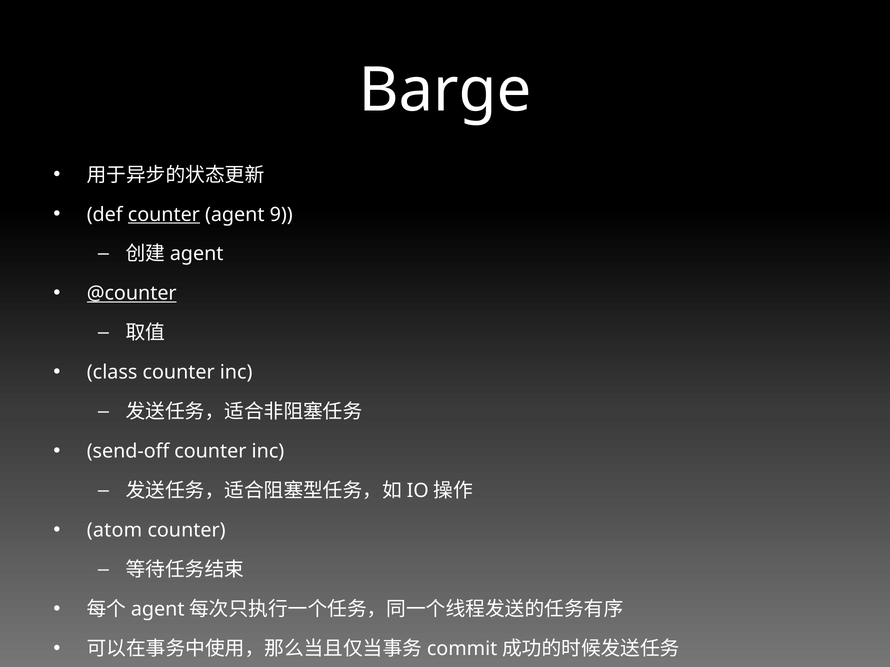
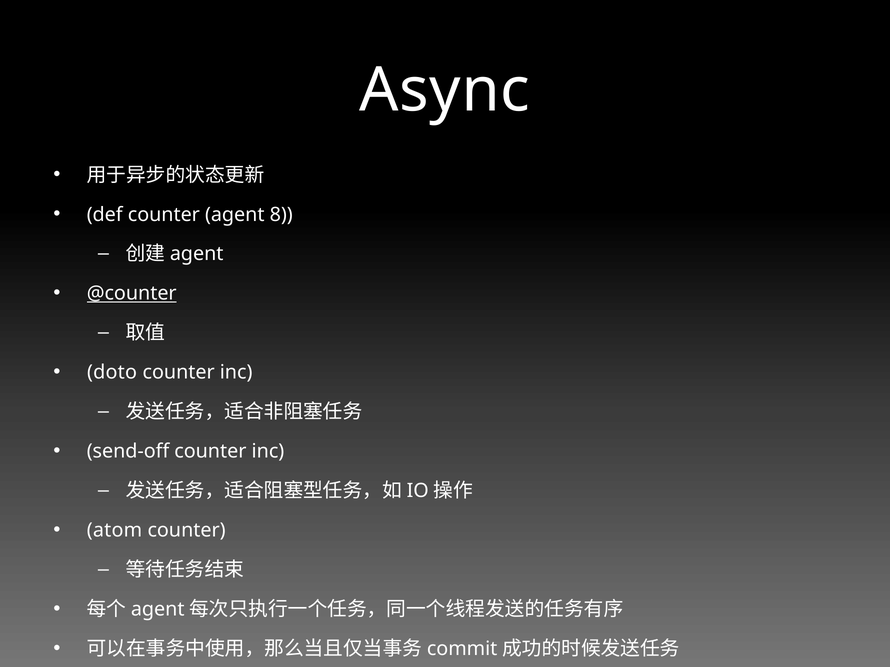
Barge: Barge -> Async (445, 90)
counter underline: present -> none (164, 215)
9: 9 -> 8 (281, 215)
class: class -> doto (112, 373)
